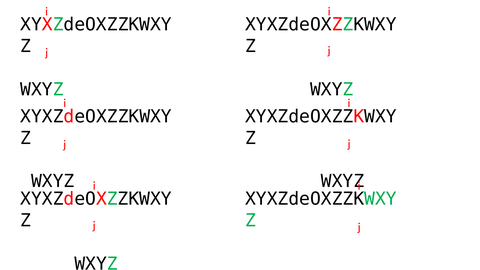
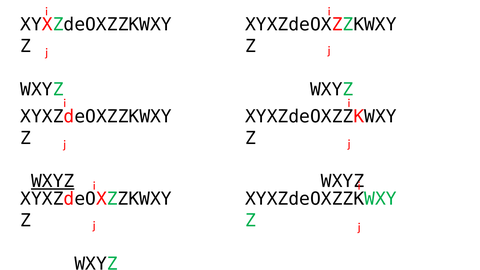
WXYZ underline: none -> present (53, 181)
